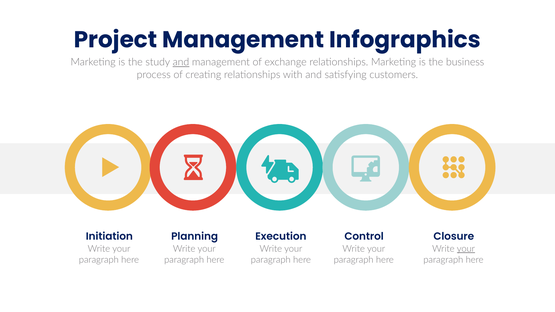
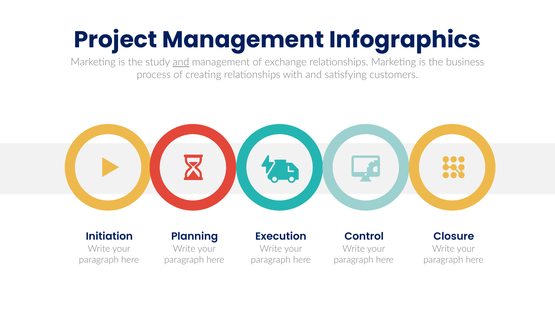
your underline: present -> none (466, 249)
